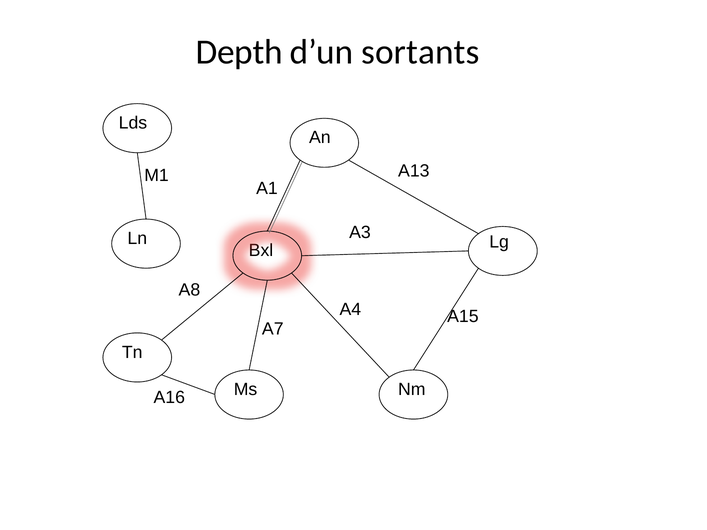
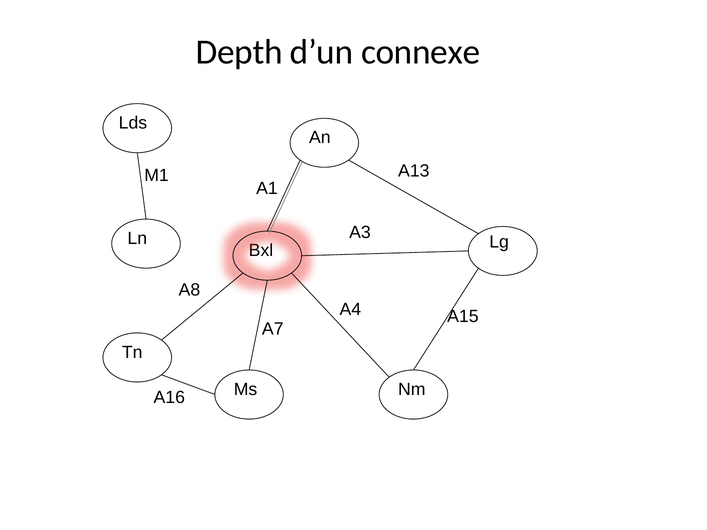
sortants: sortants -> connexe (421, 52)
